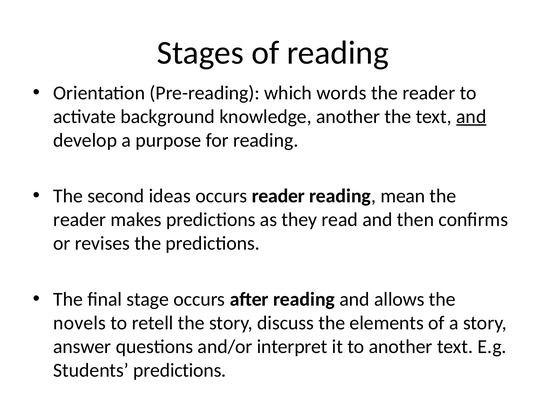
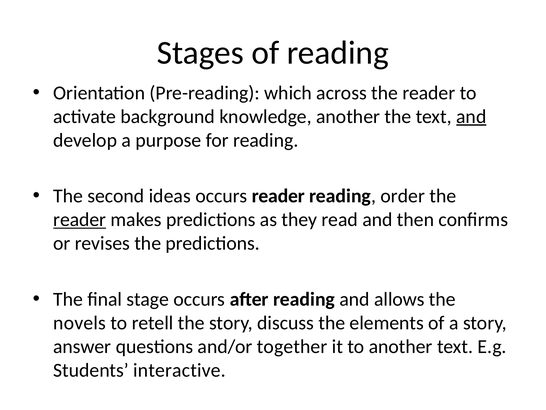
words: words -> across (342, 93)
mean: mean -> order (403, 196)
reader underline: none -> present (80, 219)
interpret: interpret -> together (292, 346)
Students predictions: predictions -> interactive (180, 370)
